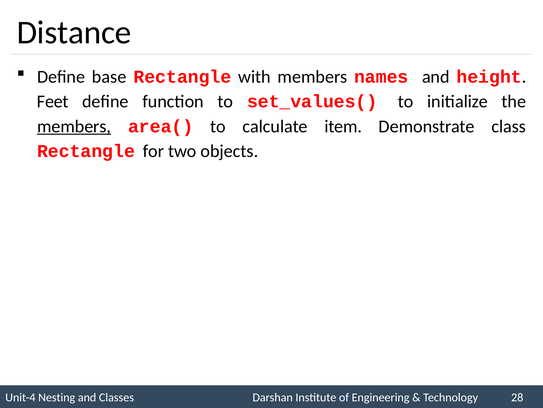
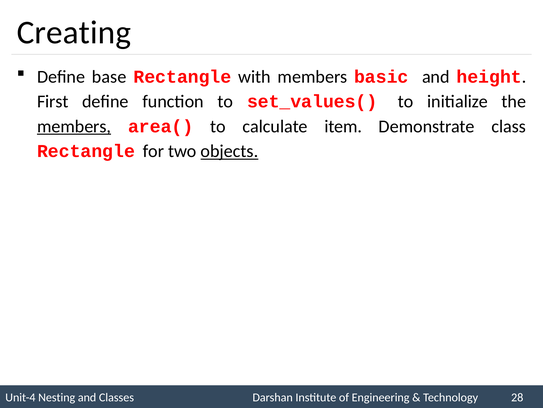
Distance: Distance -> Creating (74, 33)
names: names -> basic (381, 77)
Feet: Feet -> First (53, 101)
objects underline: none -> present (229, 151)
